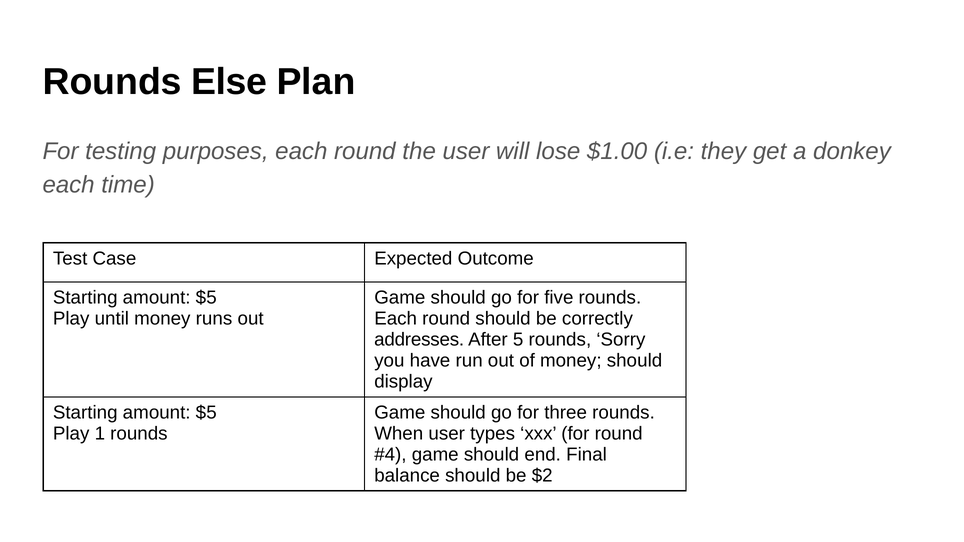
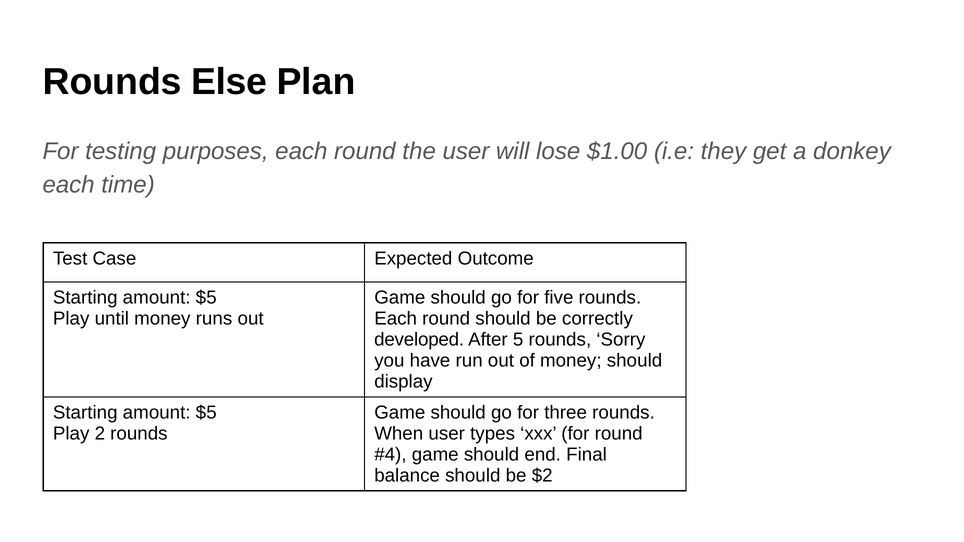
addresses: addresses -> developed (419, 340)
1: 1 -> 2 (100, 434)
